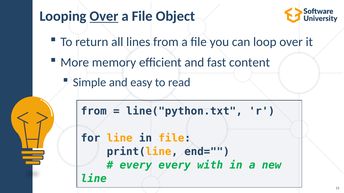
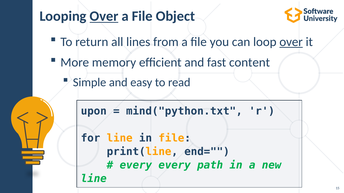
over underline: none -> present (291, 42)
from: from -> upon (94, 111)
line("python.txt: line("python.txt -> mind("python.txt (184, 111)
with: with -> path (210, 166)
